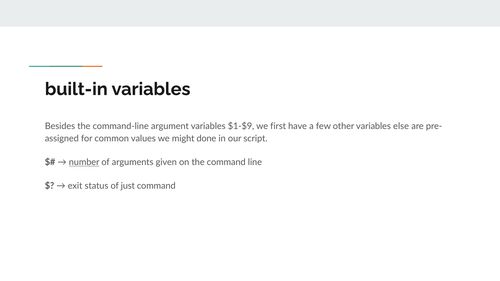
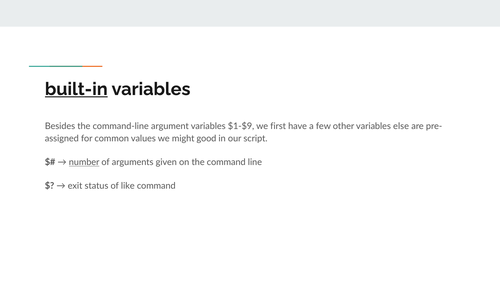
built-in underline: none -> present (76, 89)
done: done -> good (206, 139)
just: just -> like (128, 186)
